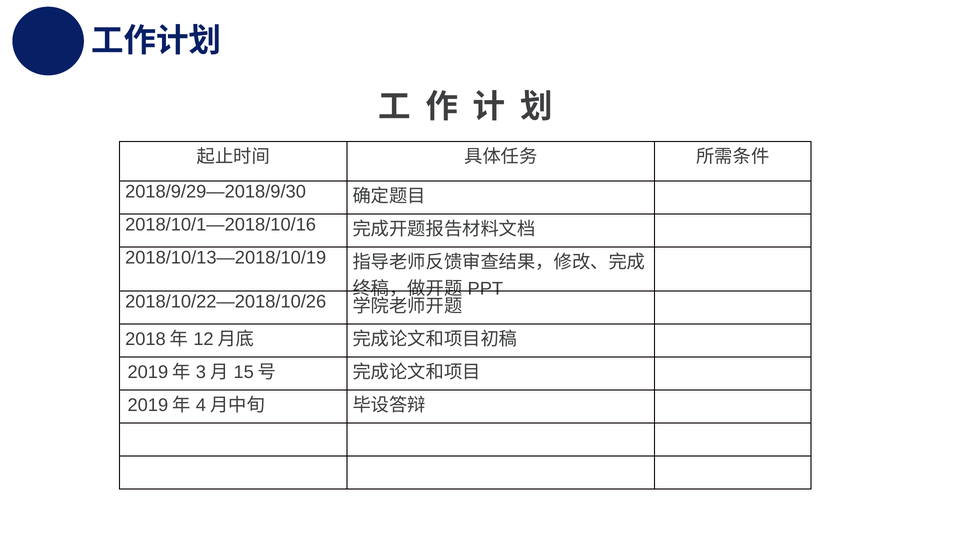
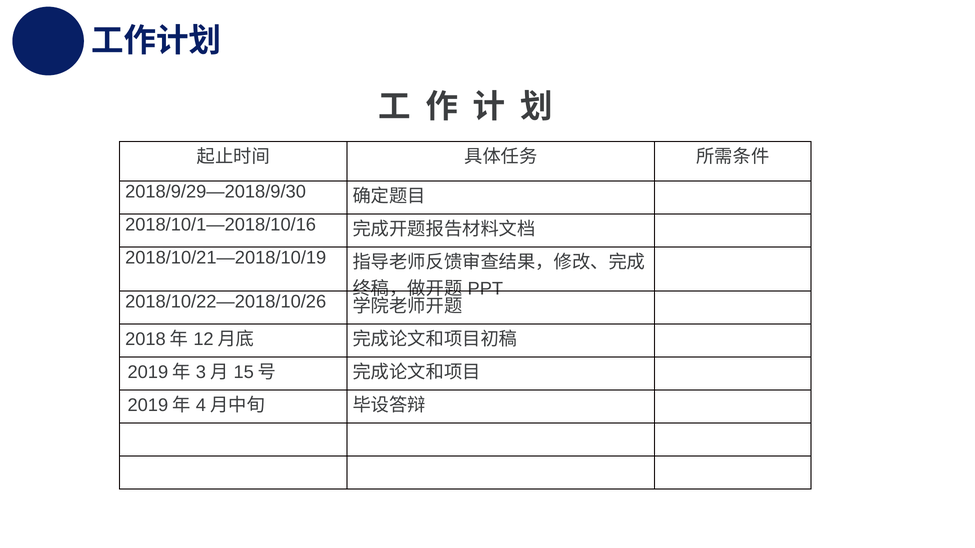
2018/10/13—2018/10/19: 2018/10/13—2018/10/19 -> 2018/10/21—2018/10/19 (226, 258)
